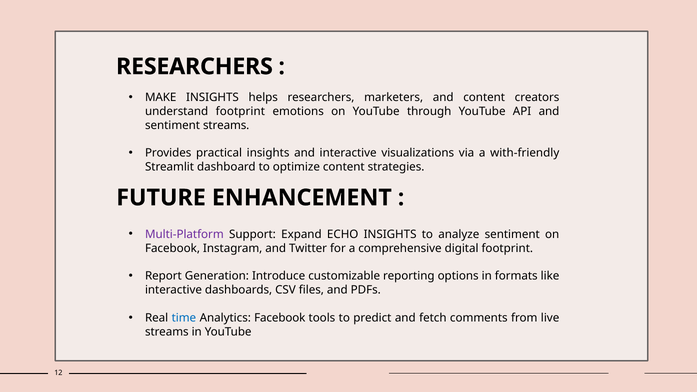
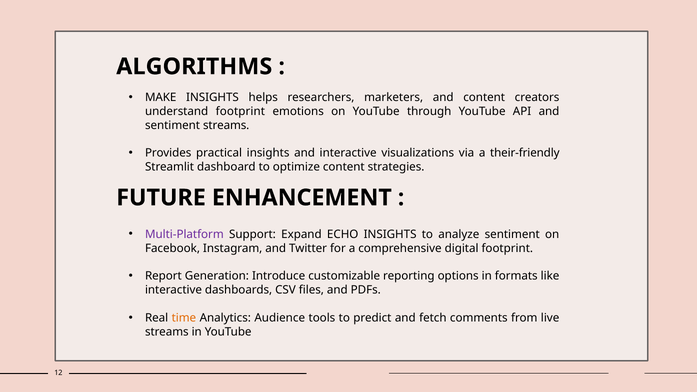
RESEARCHERS: RESEARCHERS -> ALGORITHMS (194, 67)
with-friendly: with-friendly -> their-friendly (525, 153)
time colour: blue -> orange (184, 318)
Analytics Facebook: Facebook -> Audience (280, 318)
